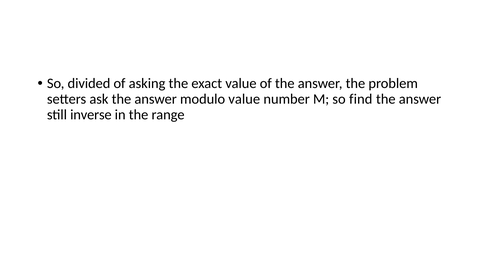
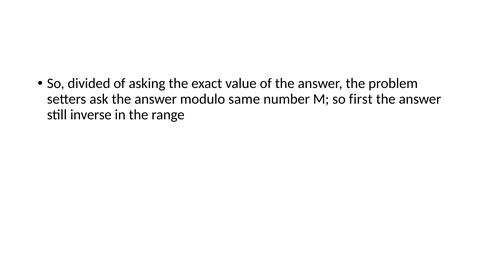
modulo value: value -> same (244, 99)
find: find -> first (361, 99)
